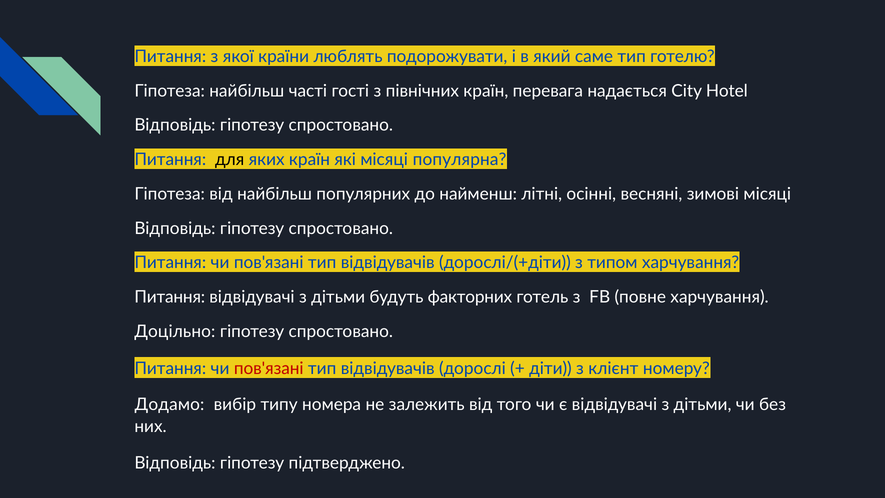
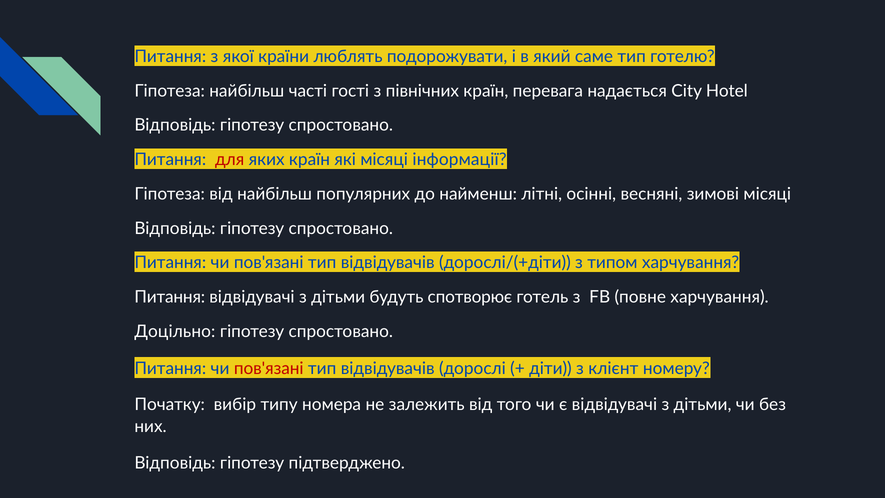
для colour: black -> red (230, 160)
популярна: популярна -> інформації (460, 160)
факторних: факторних -> спотворює (470, 297)
Додамо: Додамо -> Початку (170, 405)
